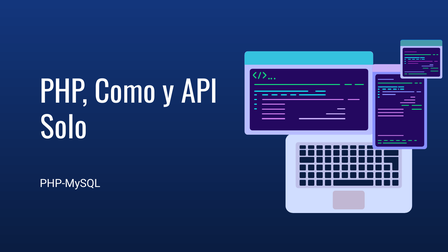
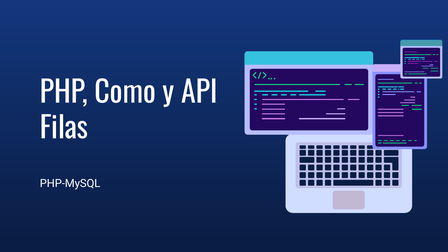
Solo: Solo -> Filas (64, 129)
